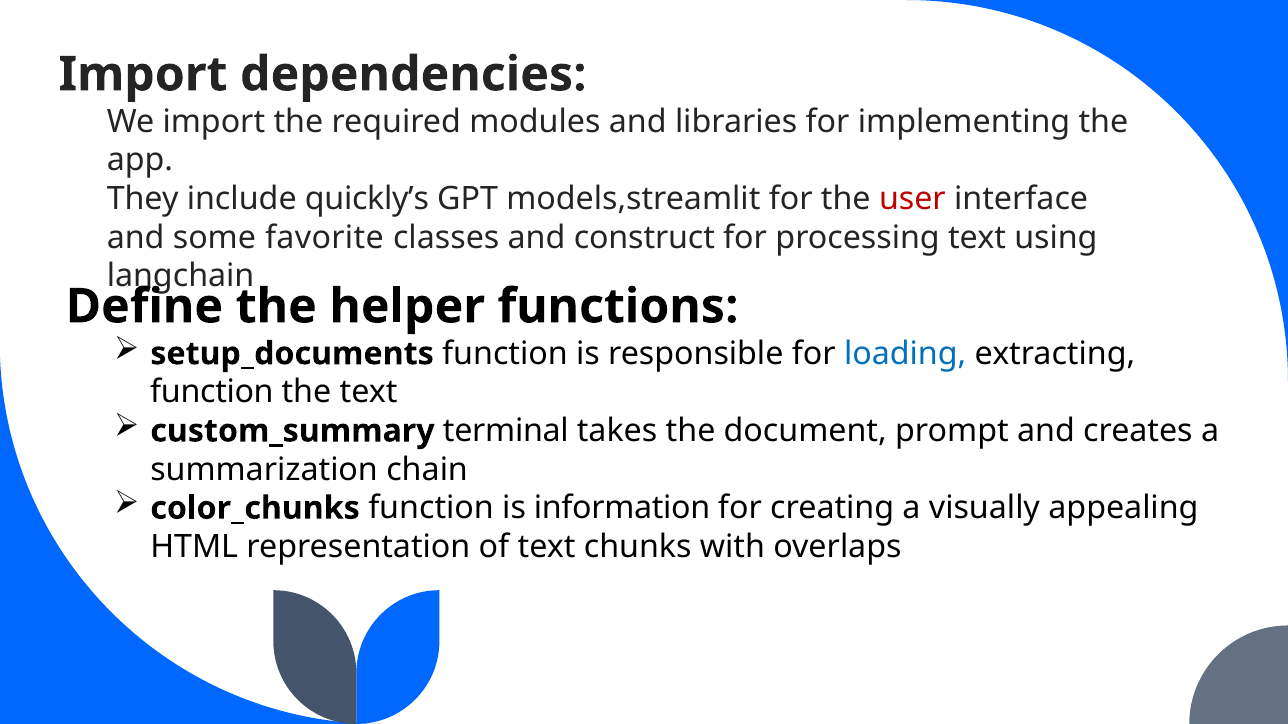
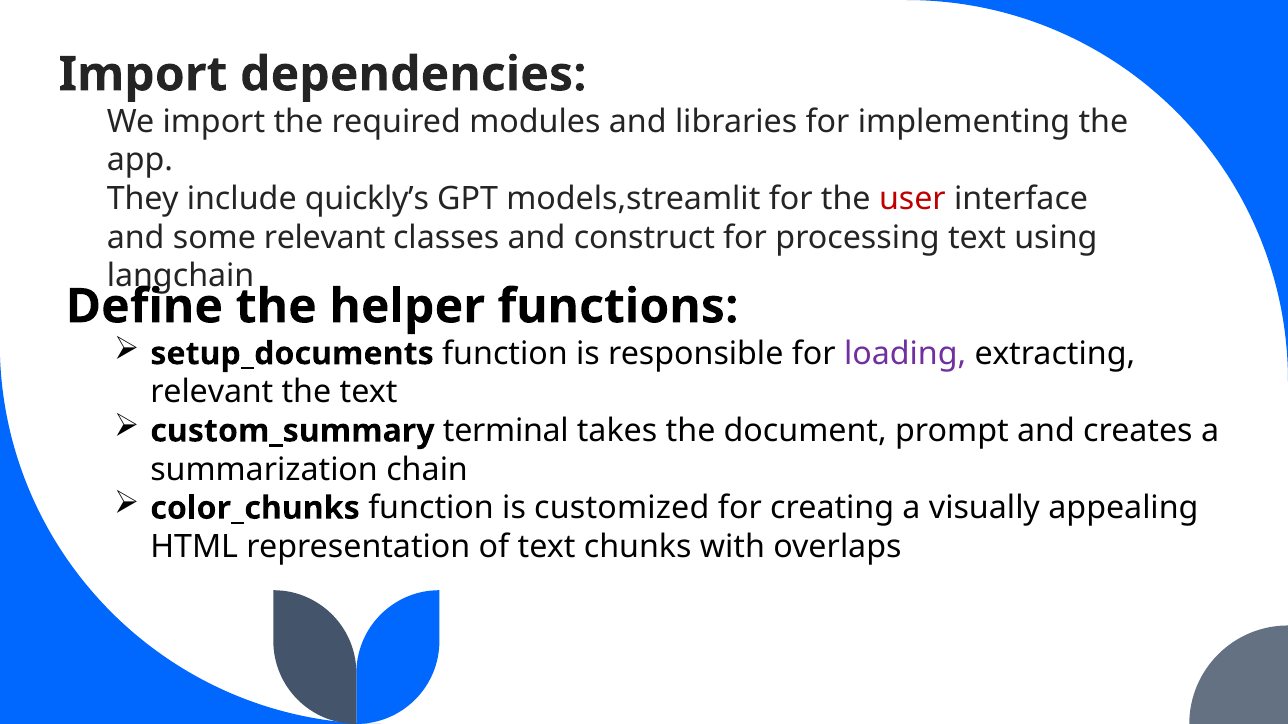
some favorite: favorite -> relevant (325, 238)
loading colour: blue -> purple (905, 354)
function: function -> relevant (212, 393)
information: information -> customized (622, 508)
